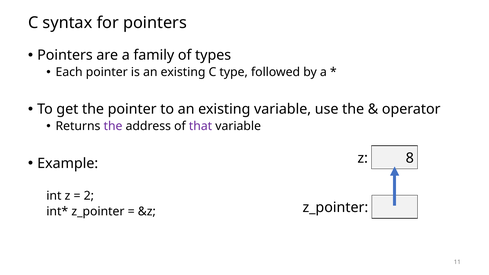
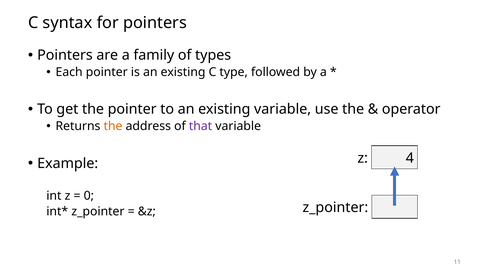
the colour: purple -> orange (113, 126)
8: 8 -> 4 (410, 158)
2: 2 -> 0 (89, 196)
